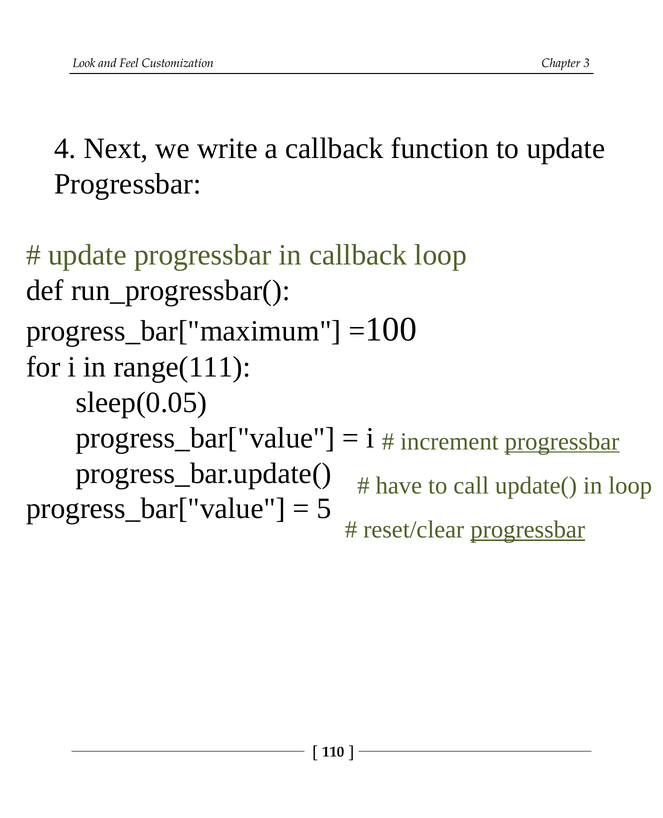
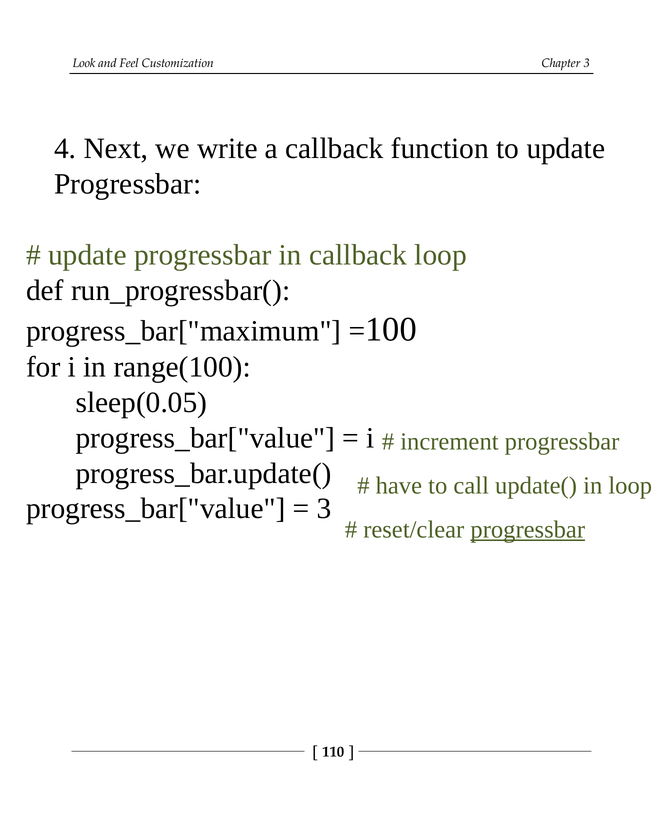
range(111: range(111 -> range(100 (182, 367)
progressbar underline: present -> none (562, 441)
5: 5 -> 3 (324, 508)
